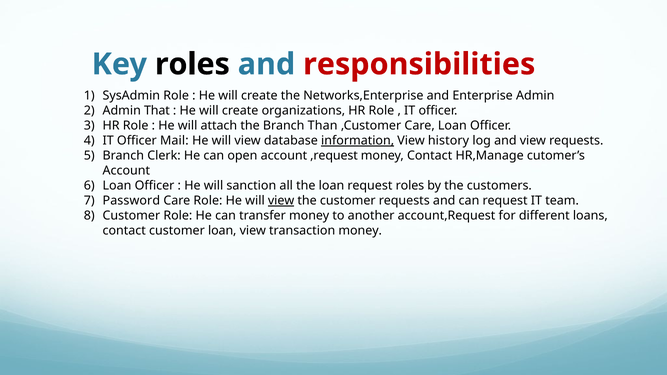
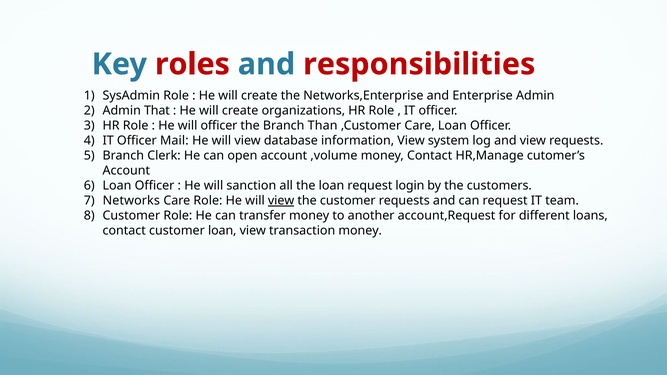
roles colour: black -> red (192, 64)
will attach: attach -> officer (219, 126)
information underline: present -> none (358, 141)
history: history -> system (449, 141)
,request: ,request -> ,volume (334, 156)
request roles: roles -> login (410, 186)
Password: Password -> Networks (131, 201)
